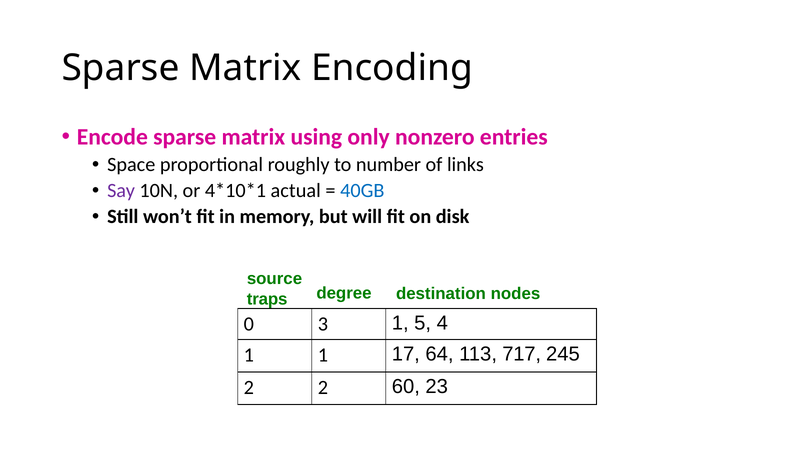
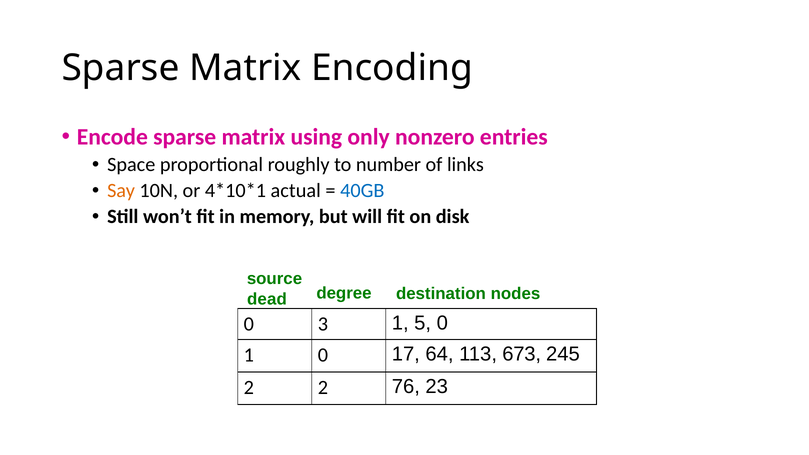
Say colour: purple -> orange (121, 191)
traps: traps -> dead (267, 299)
5 4: 4 -> 0 (442, 323)
1 1: 1 -> 0 (323, 355)
717: 717 -> 673 (522, 354)
60: 60 -> 76 (406, 387)
